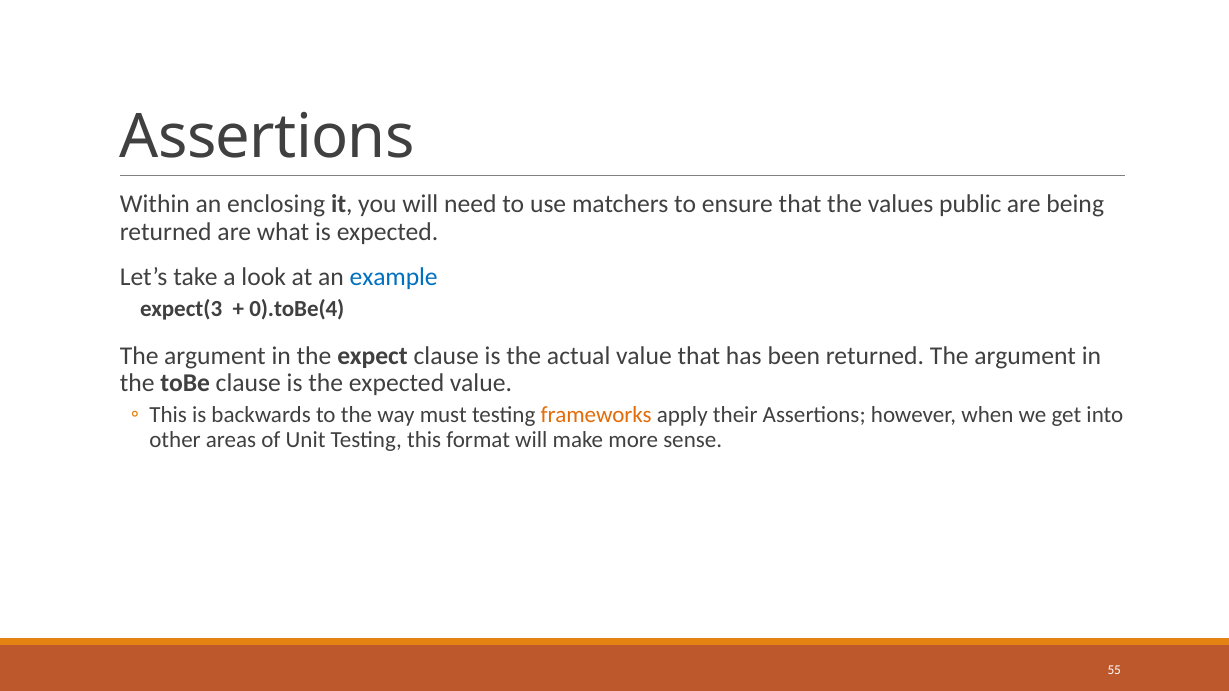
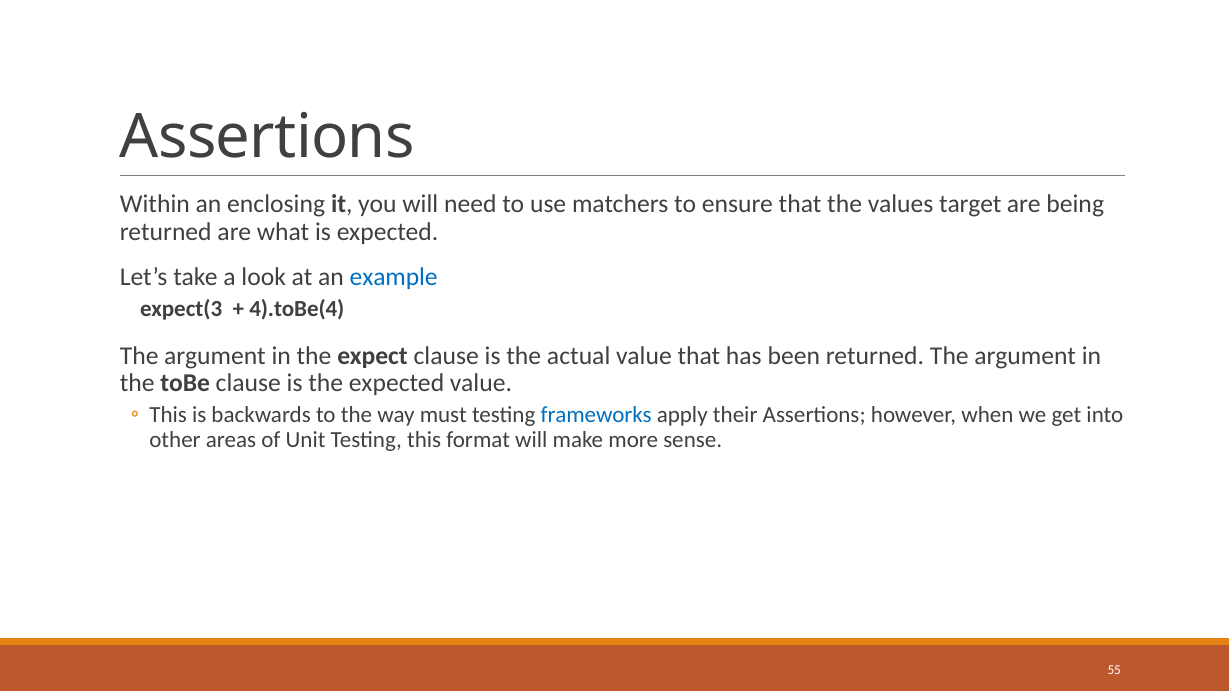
public: public -> target (970, 204)
0).toBe(4: 0).toBe(4 -> 4).toBe(4 (297, 309)
frameworks colour: orange -> blue (596, 415)
